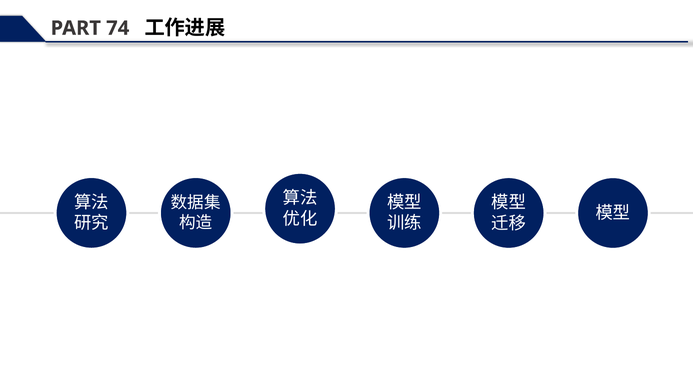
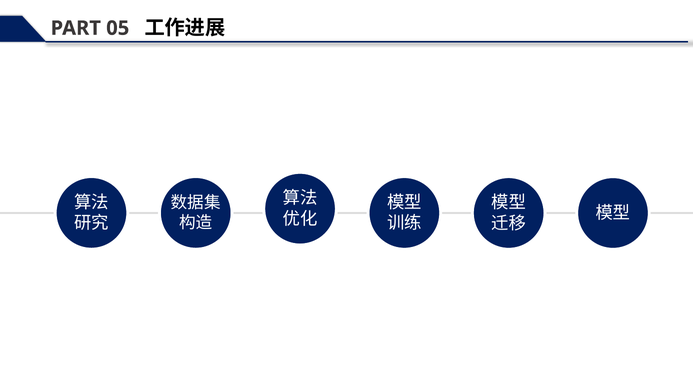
74: 74 -> 05 (118, 28)
